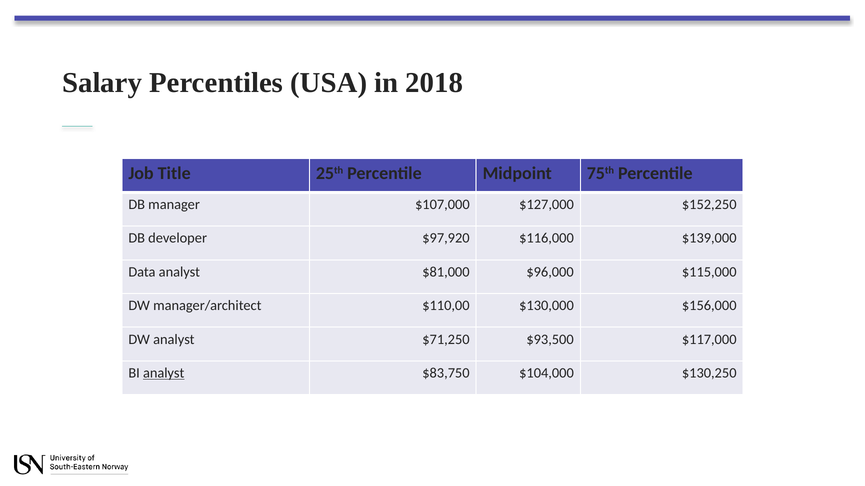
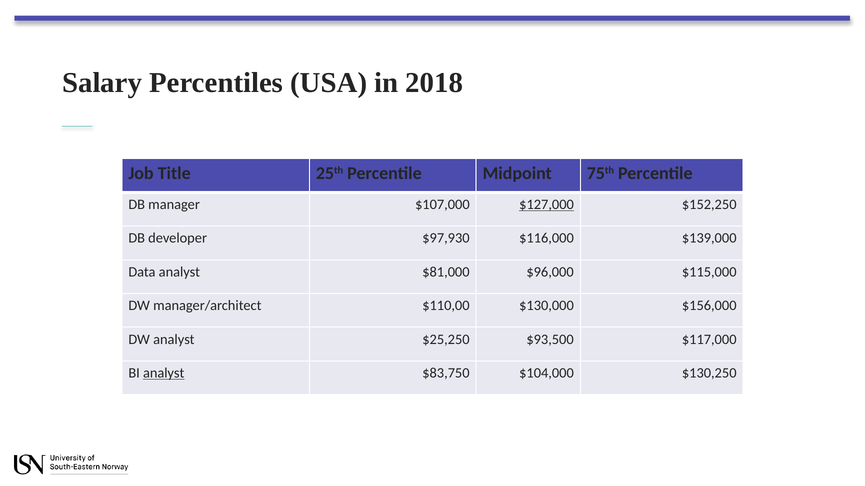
$127,000 underline: none -> present (547, 205)
$97,920: $97,920 -> $97,930 (446, 239)
$71,250: $71,250 -> $25,250 (446, 340)
